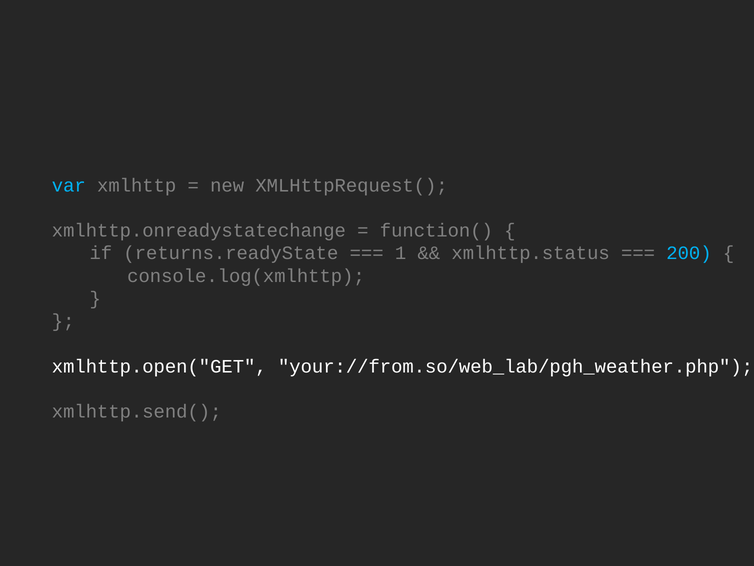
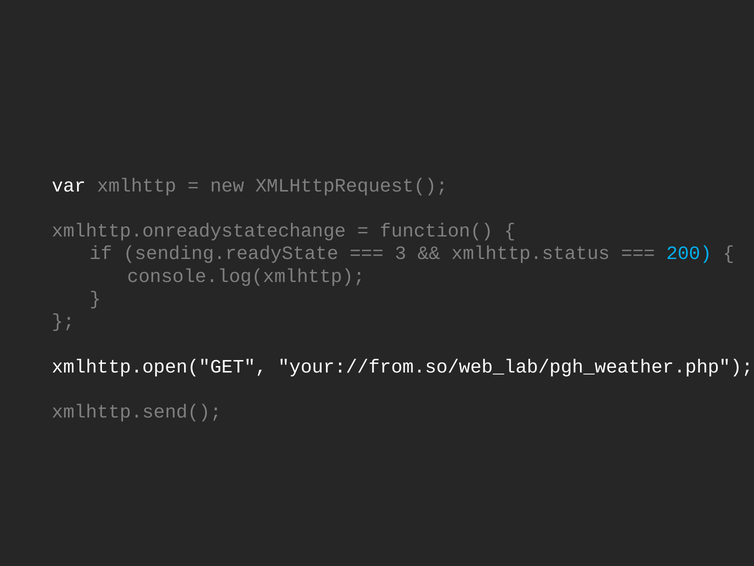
var colour: light blue -> white (69, 185)
returns.readyState: returns.readyState -> sending.readyState (231, 253)
1: 1 -> 3 (401, 253)
